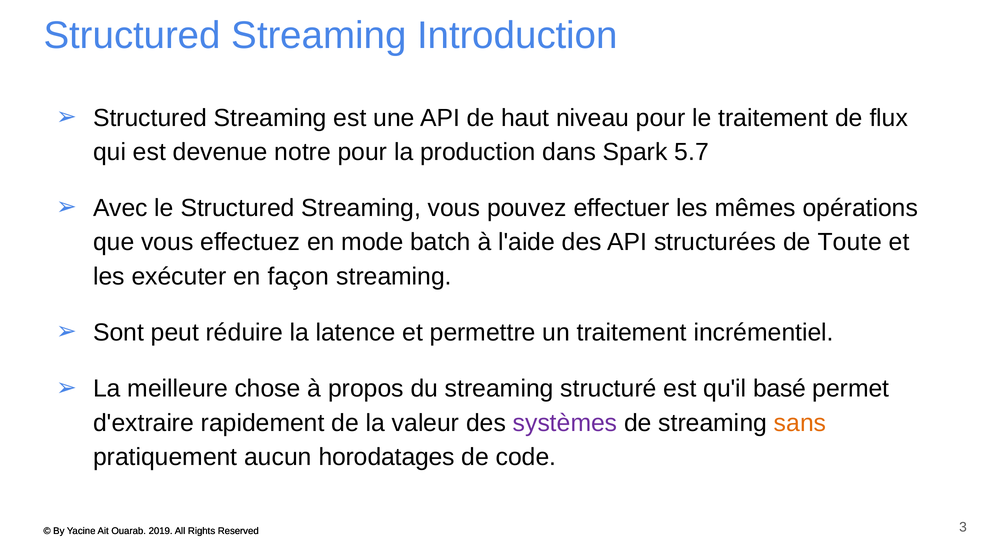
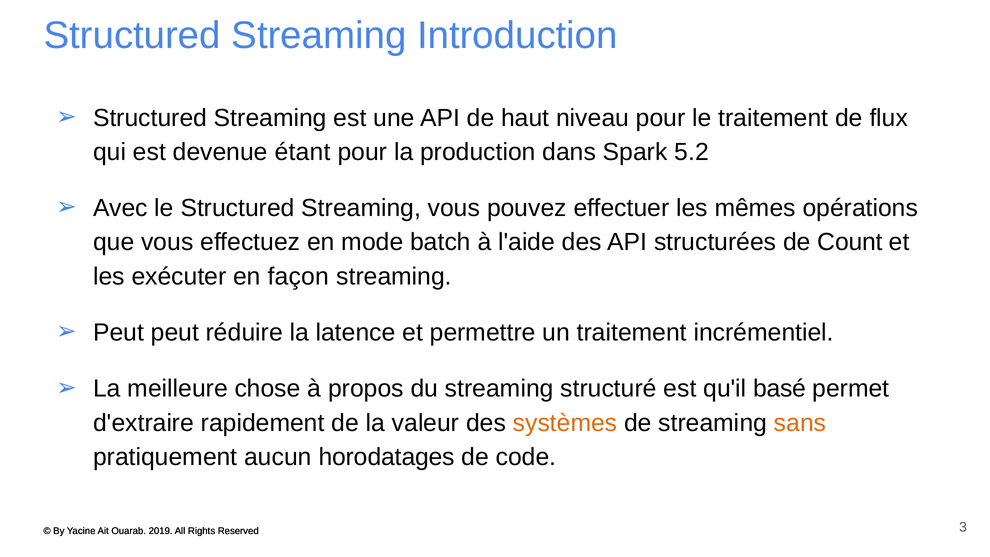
notre: notre -> étant (303, 152)
5.7: 5.7 -> 5.2 (692, 152)
Toute: Toute -> Count (850, 242)
Sont: Sont -> Peut (119, 333)
systèmes colour: purple -> orange (565, 423)
